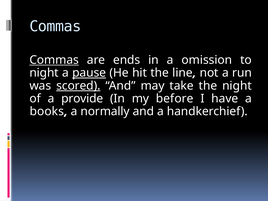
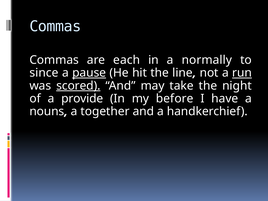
Commas underline: present -> none (54, 60)
ends: ends -> each (127, 60)
omission: omission -> normally (207, 60)
night: night -> since (44, 73)
run underline: none -> present (242, 73)
books: books -> nouns (47, 111)
normally: normally -> together (105, 111)
